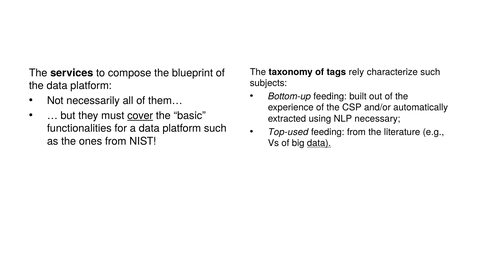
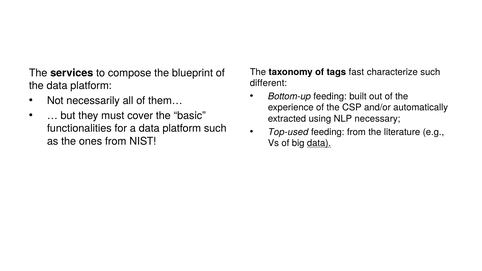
rely: rely -> fast (356, 72)
subjects: subjects -> different (268, 83)
cover underline: present -> none (140, 116)
